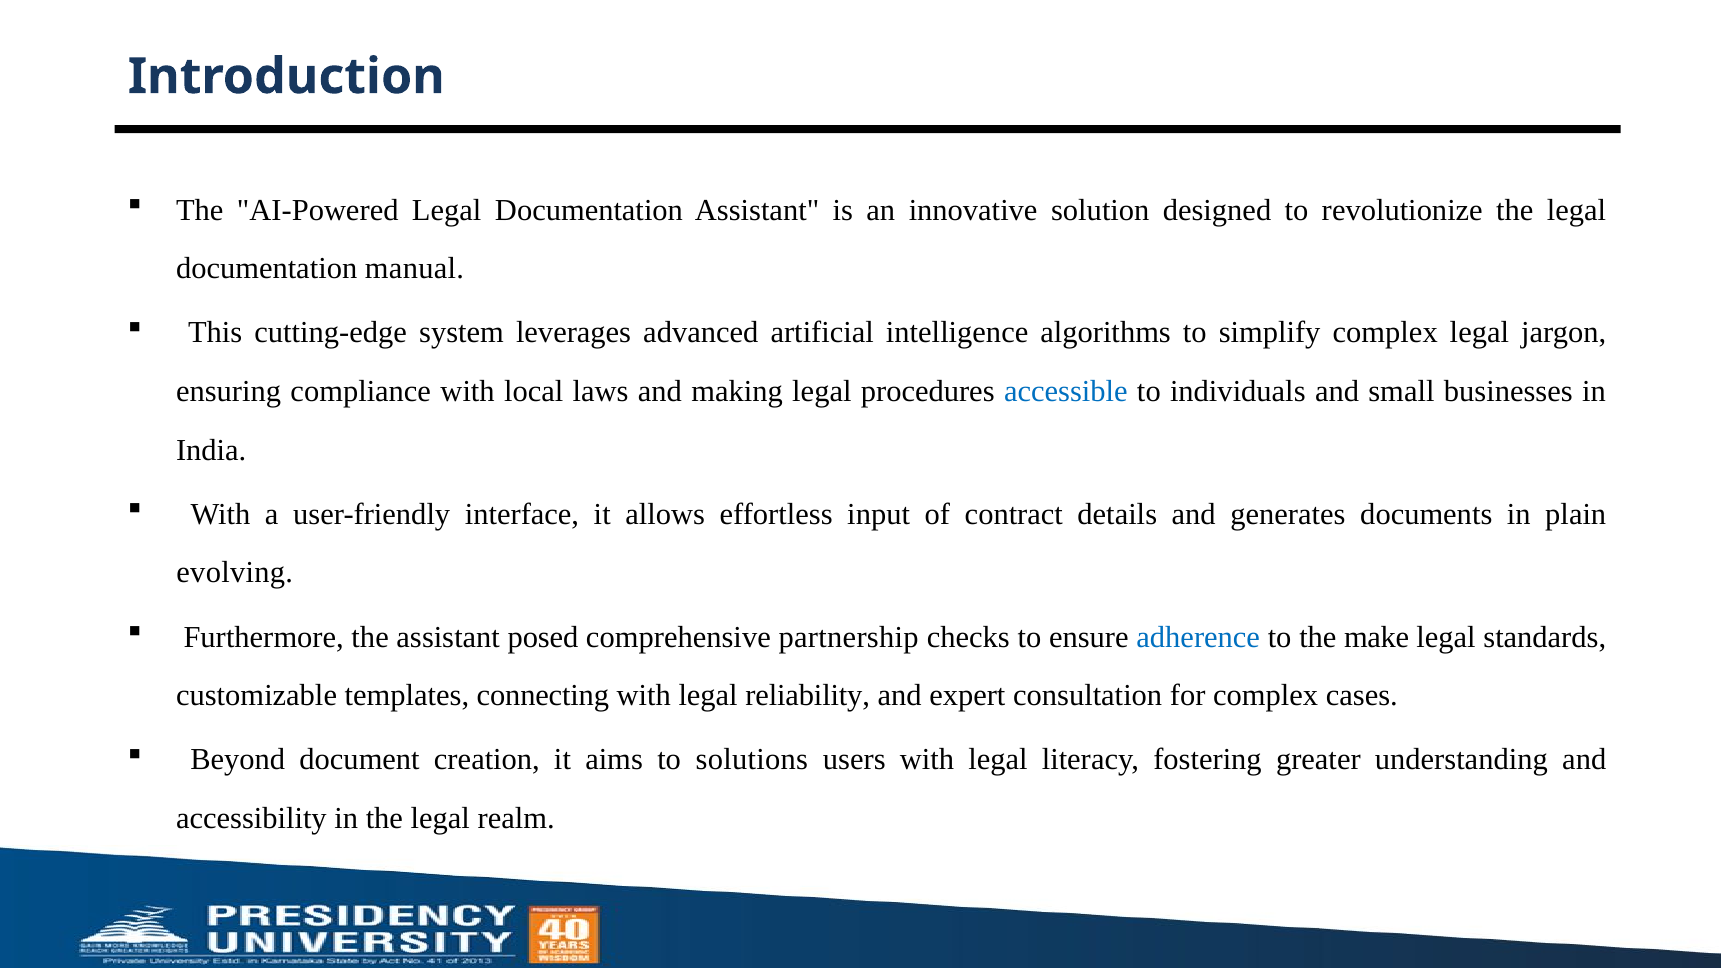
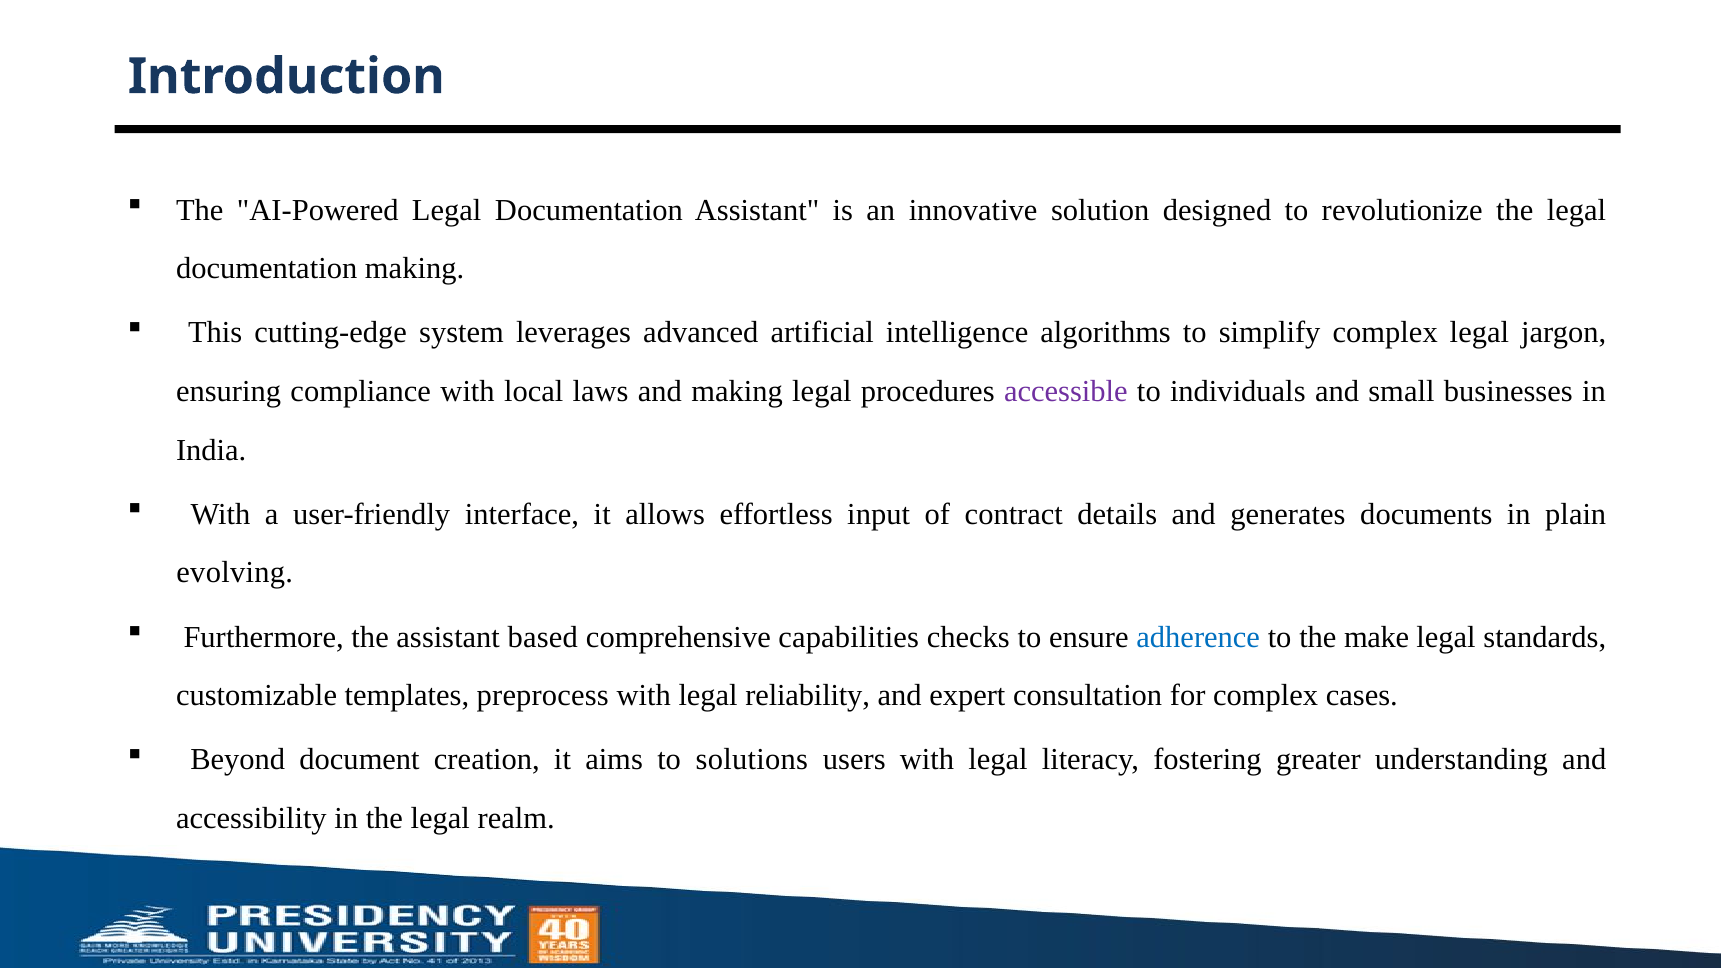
documentation manual: manual -> making (415, 269)
accessible colour: blue -> purple (1066, 391)
posed: posed -> based (543, 637)
partnership: partnership -> capabilities (849, 637)
connecting: connecting -> preprocess (543, 696)
